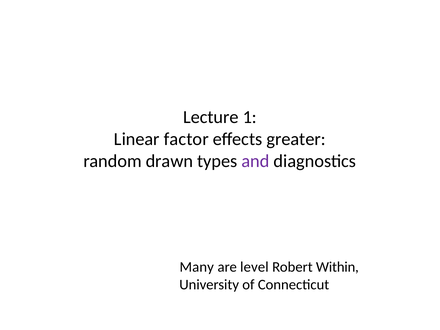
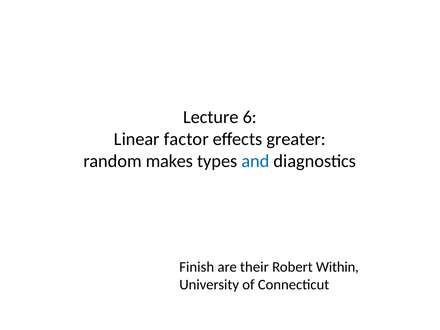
1: 1 -> 6 (250, 117)
drawn: drawn -> makes (169, 161)
and colour: purple -> blue (256, 161)
Many: Many -> Finish (197, 267)
level: level -> their (254, 267)
